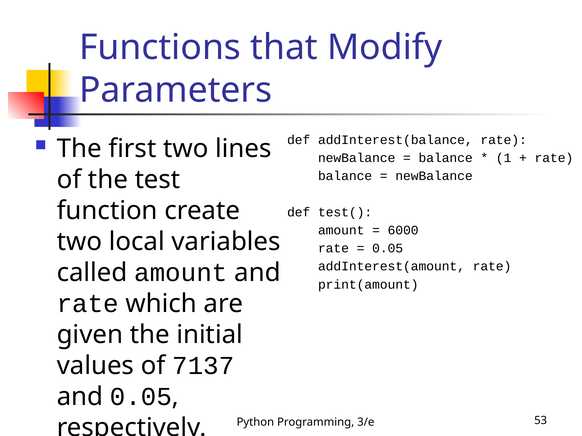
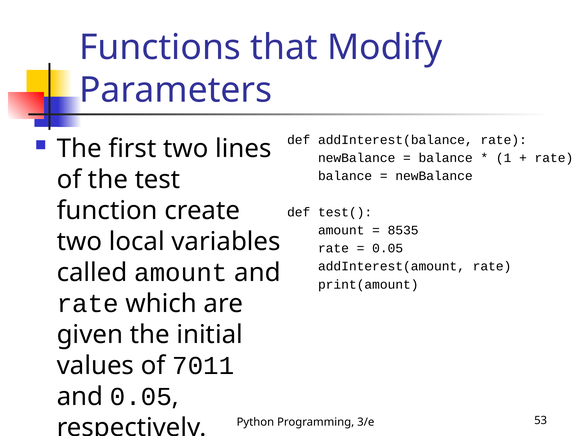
6000: 6000 -> 8535 (403, 231)
7137: 7137 -> 7011 (203, 366)
